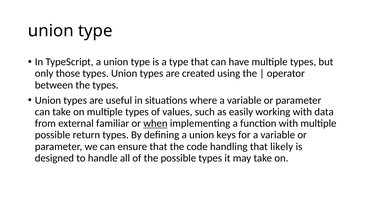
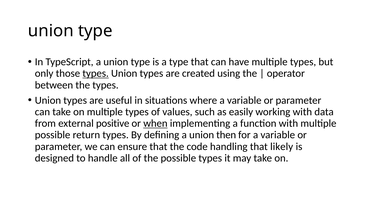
types underline: none -> present (96, 74)
familiar: familiar -> positive (113, 124)
keys: keys -> then (226, 135)
